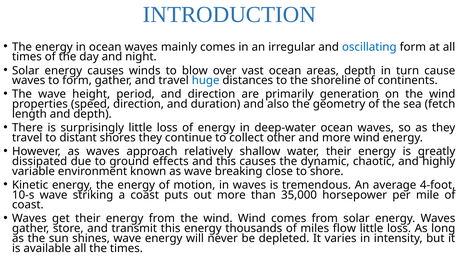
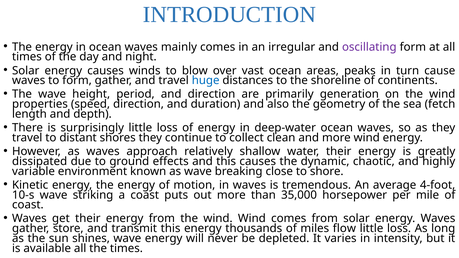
oscillating colour: blue -> purple (369, 47)
areas depth: depth -> peaks (360, 71)
other: other -> clean (281, 138)
